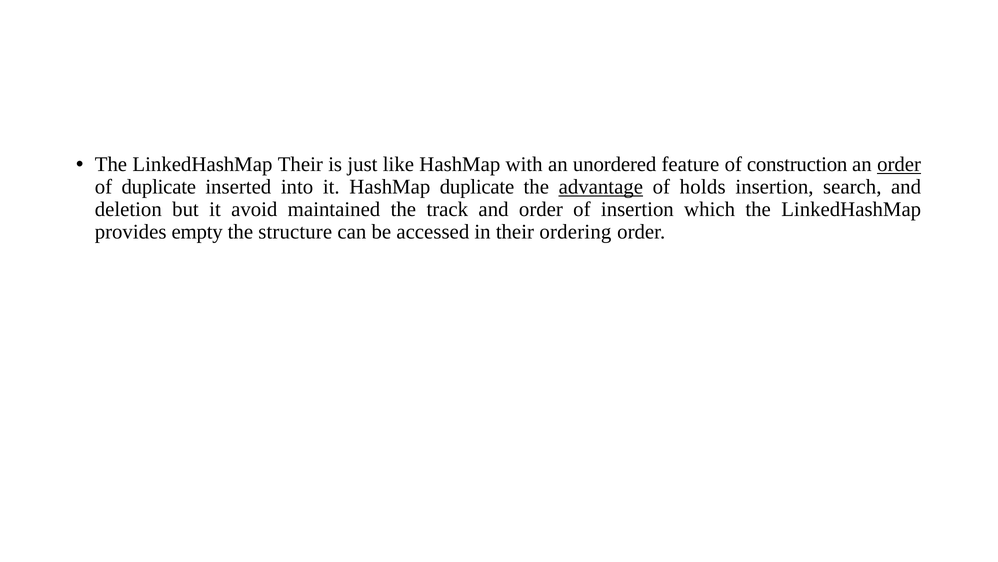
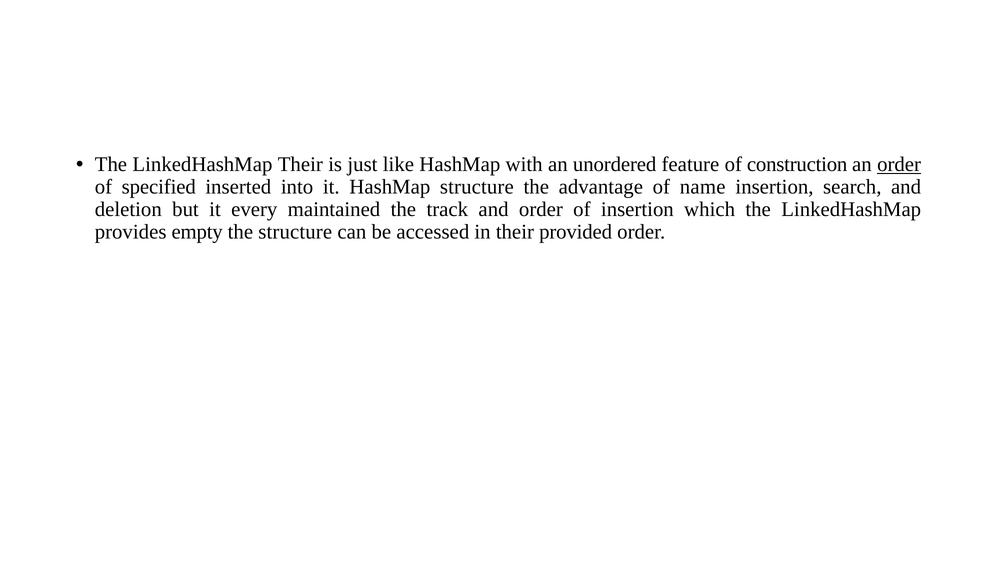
of duplicate: duplicate -> specified (159, 187)
HashMap duplicate: duplicate -> structure (477, 187)
advantage underline: present -> none (601, 187)
holds: holds -> name (703, 187)
avoid: avoid -> every (254, 209)
ordering: ordering -> provided (576, 232)
